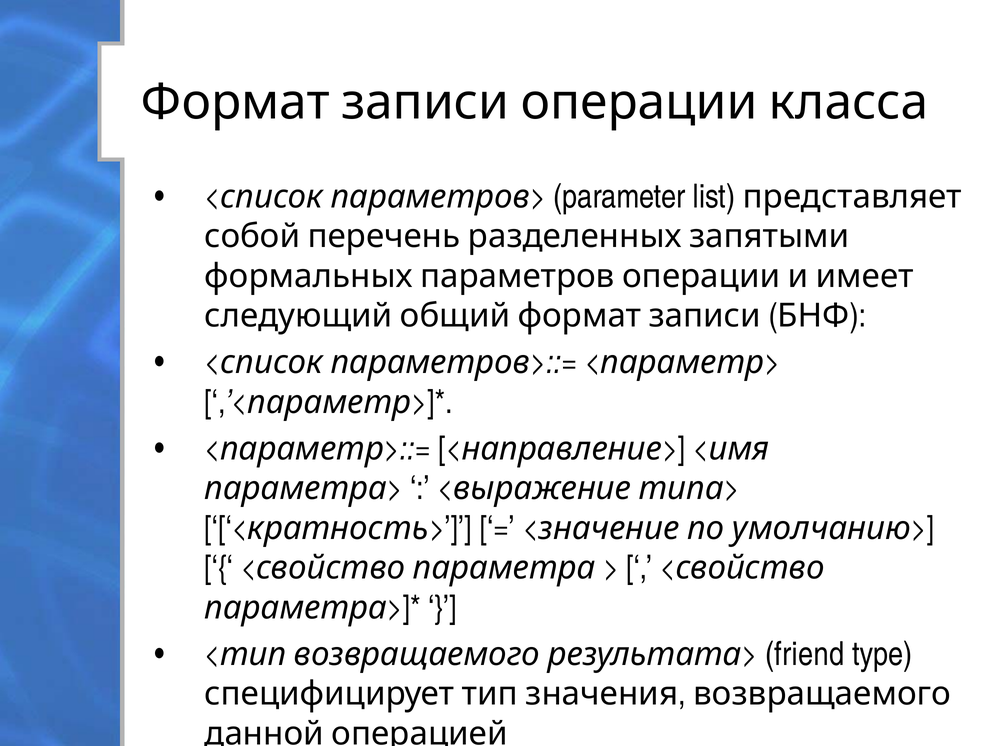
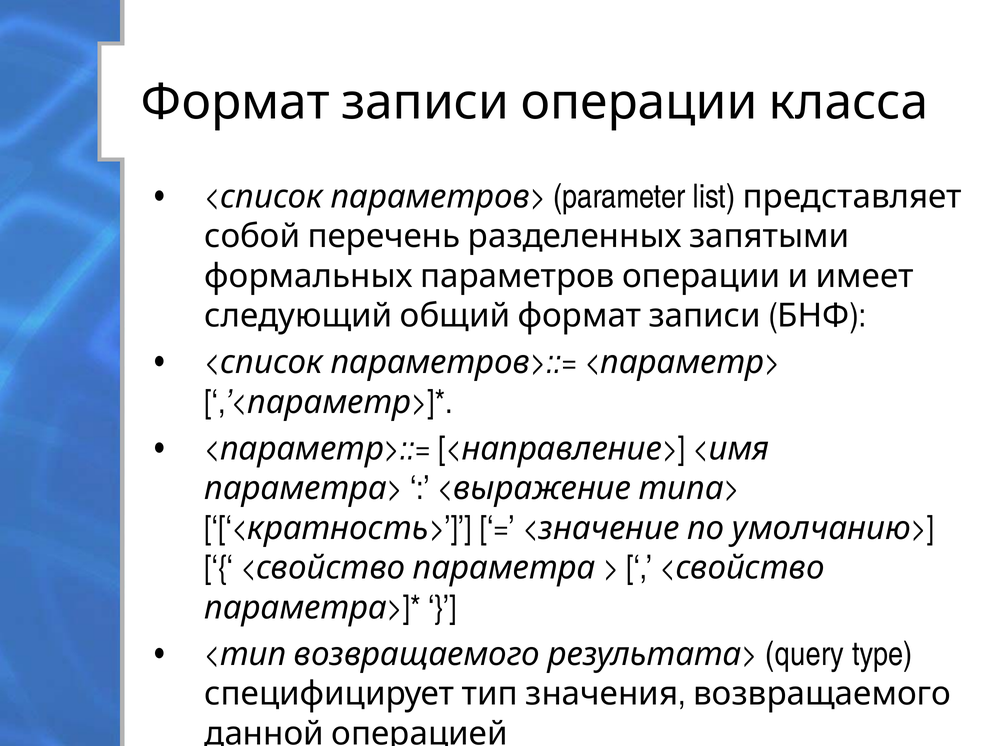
friend: friend -> query (805, 654)
